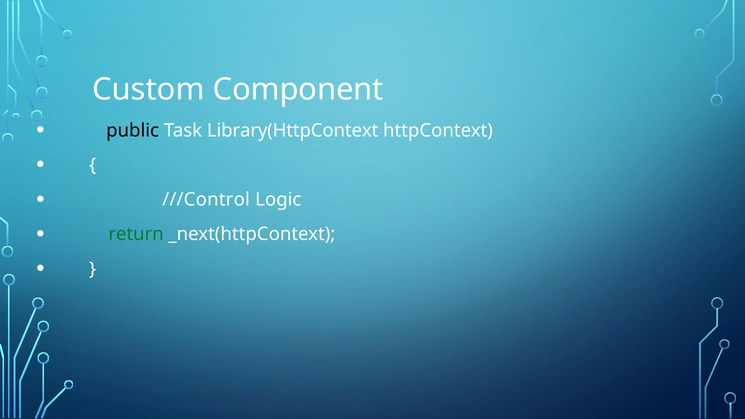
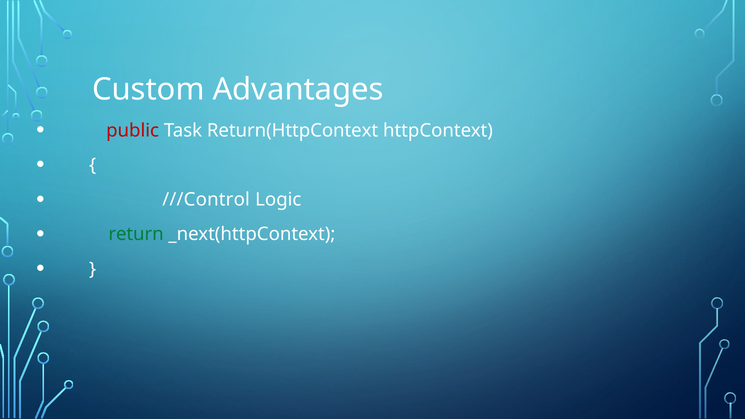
Component: Component -> Advantages (298, 89)
public colour: black -> red (133, 131)
Library(HttpContext: Library(HttpContext -> Return(HttpContext (293, 131)
